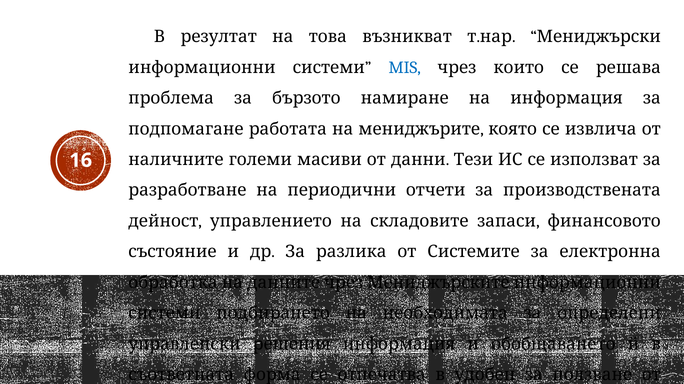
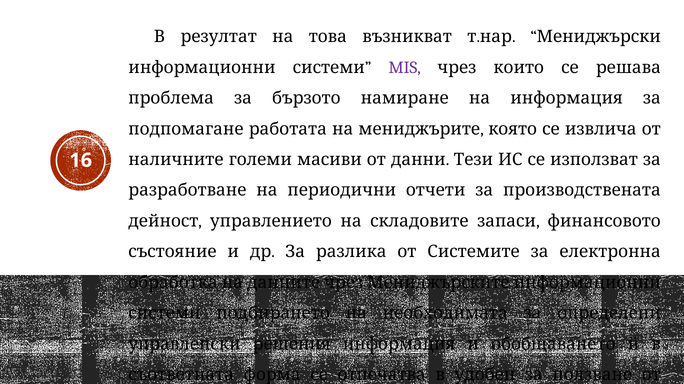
MIS colour: blue -> purple (405, 68)
